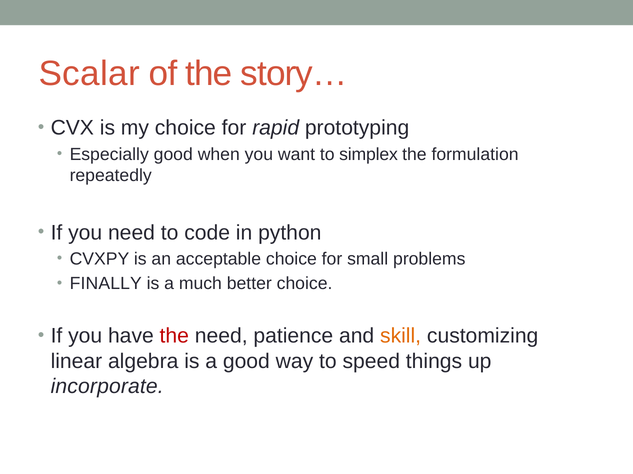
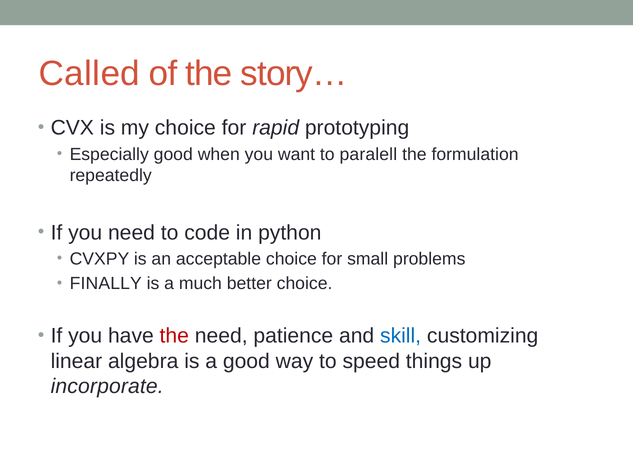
Scalar: Scalar -> Called (89, 74)
simplex: simplex -> paralell (368, 155)
skill colour: orange -> blue (401, 336)
